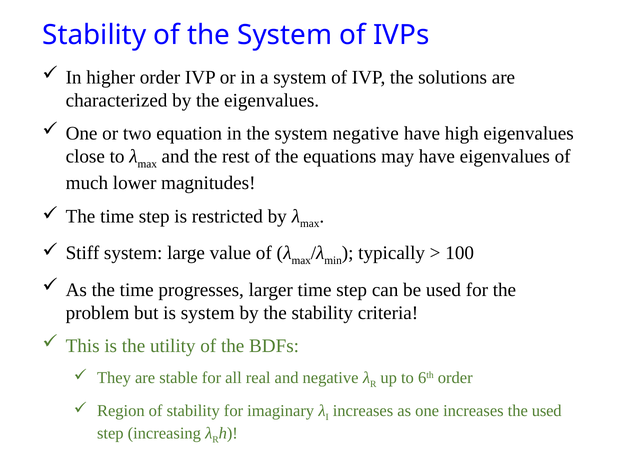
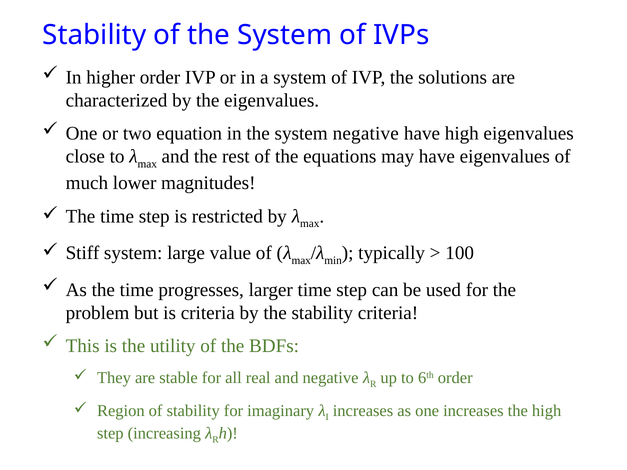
is system: system -> criteria (208, 313)
the used: used -> high (547, 411)
